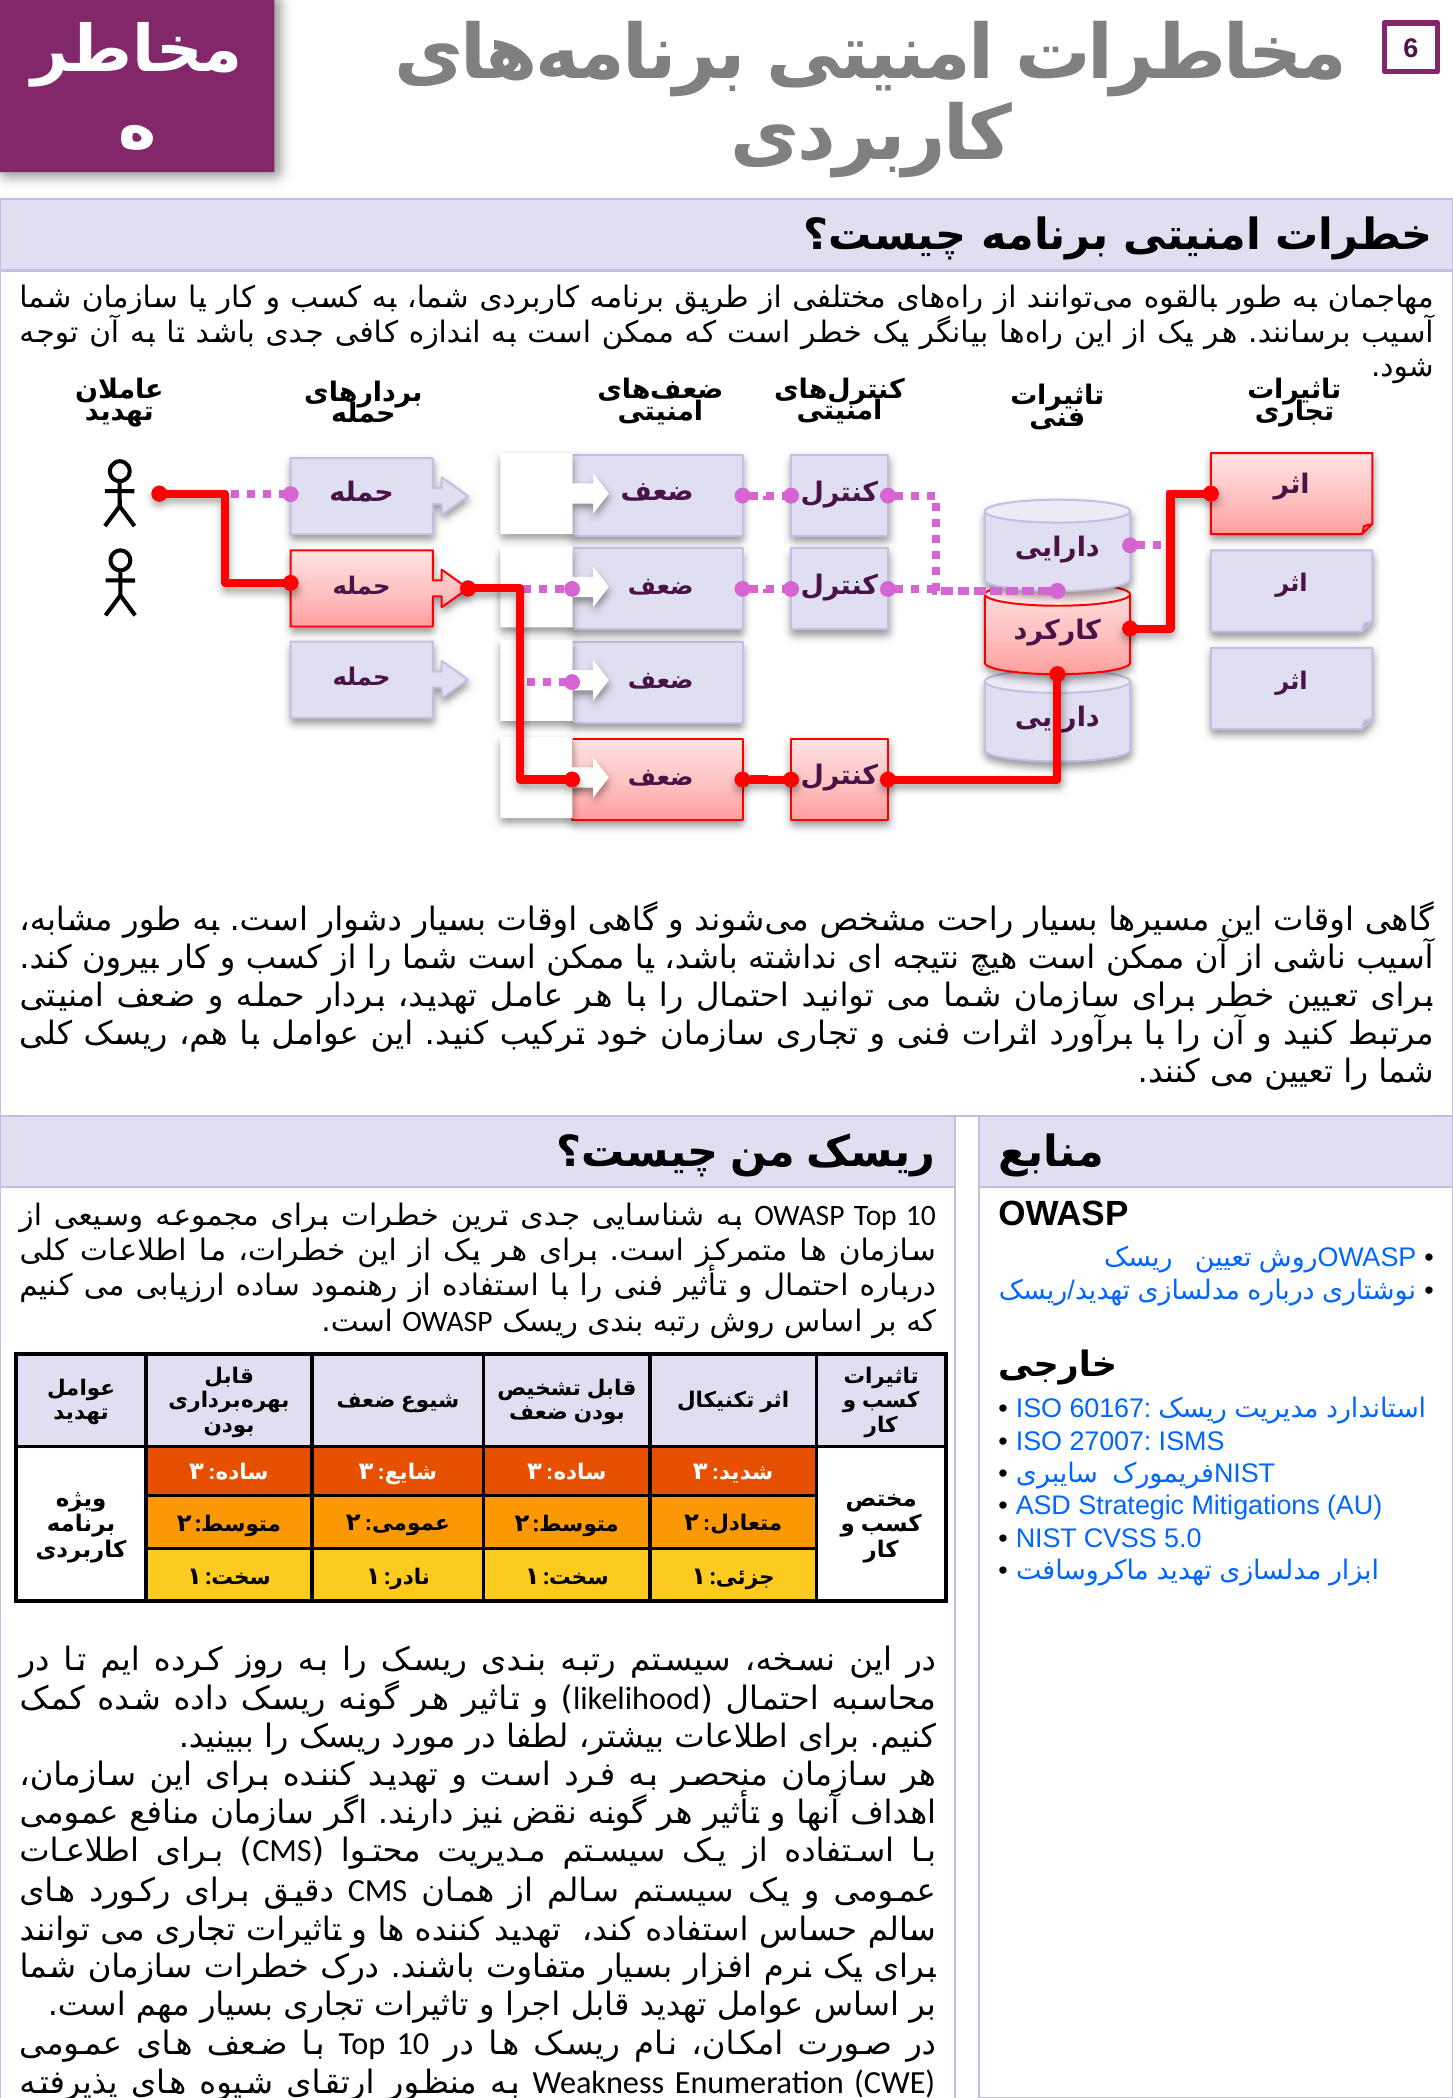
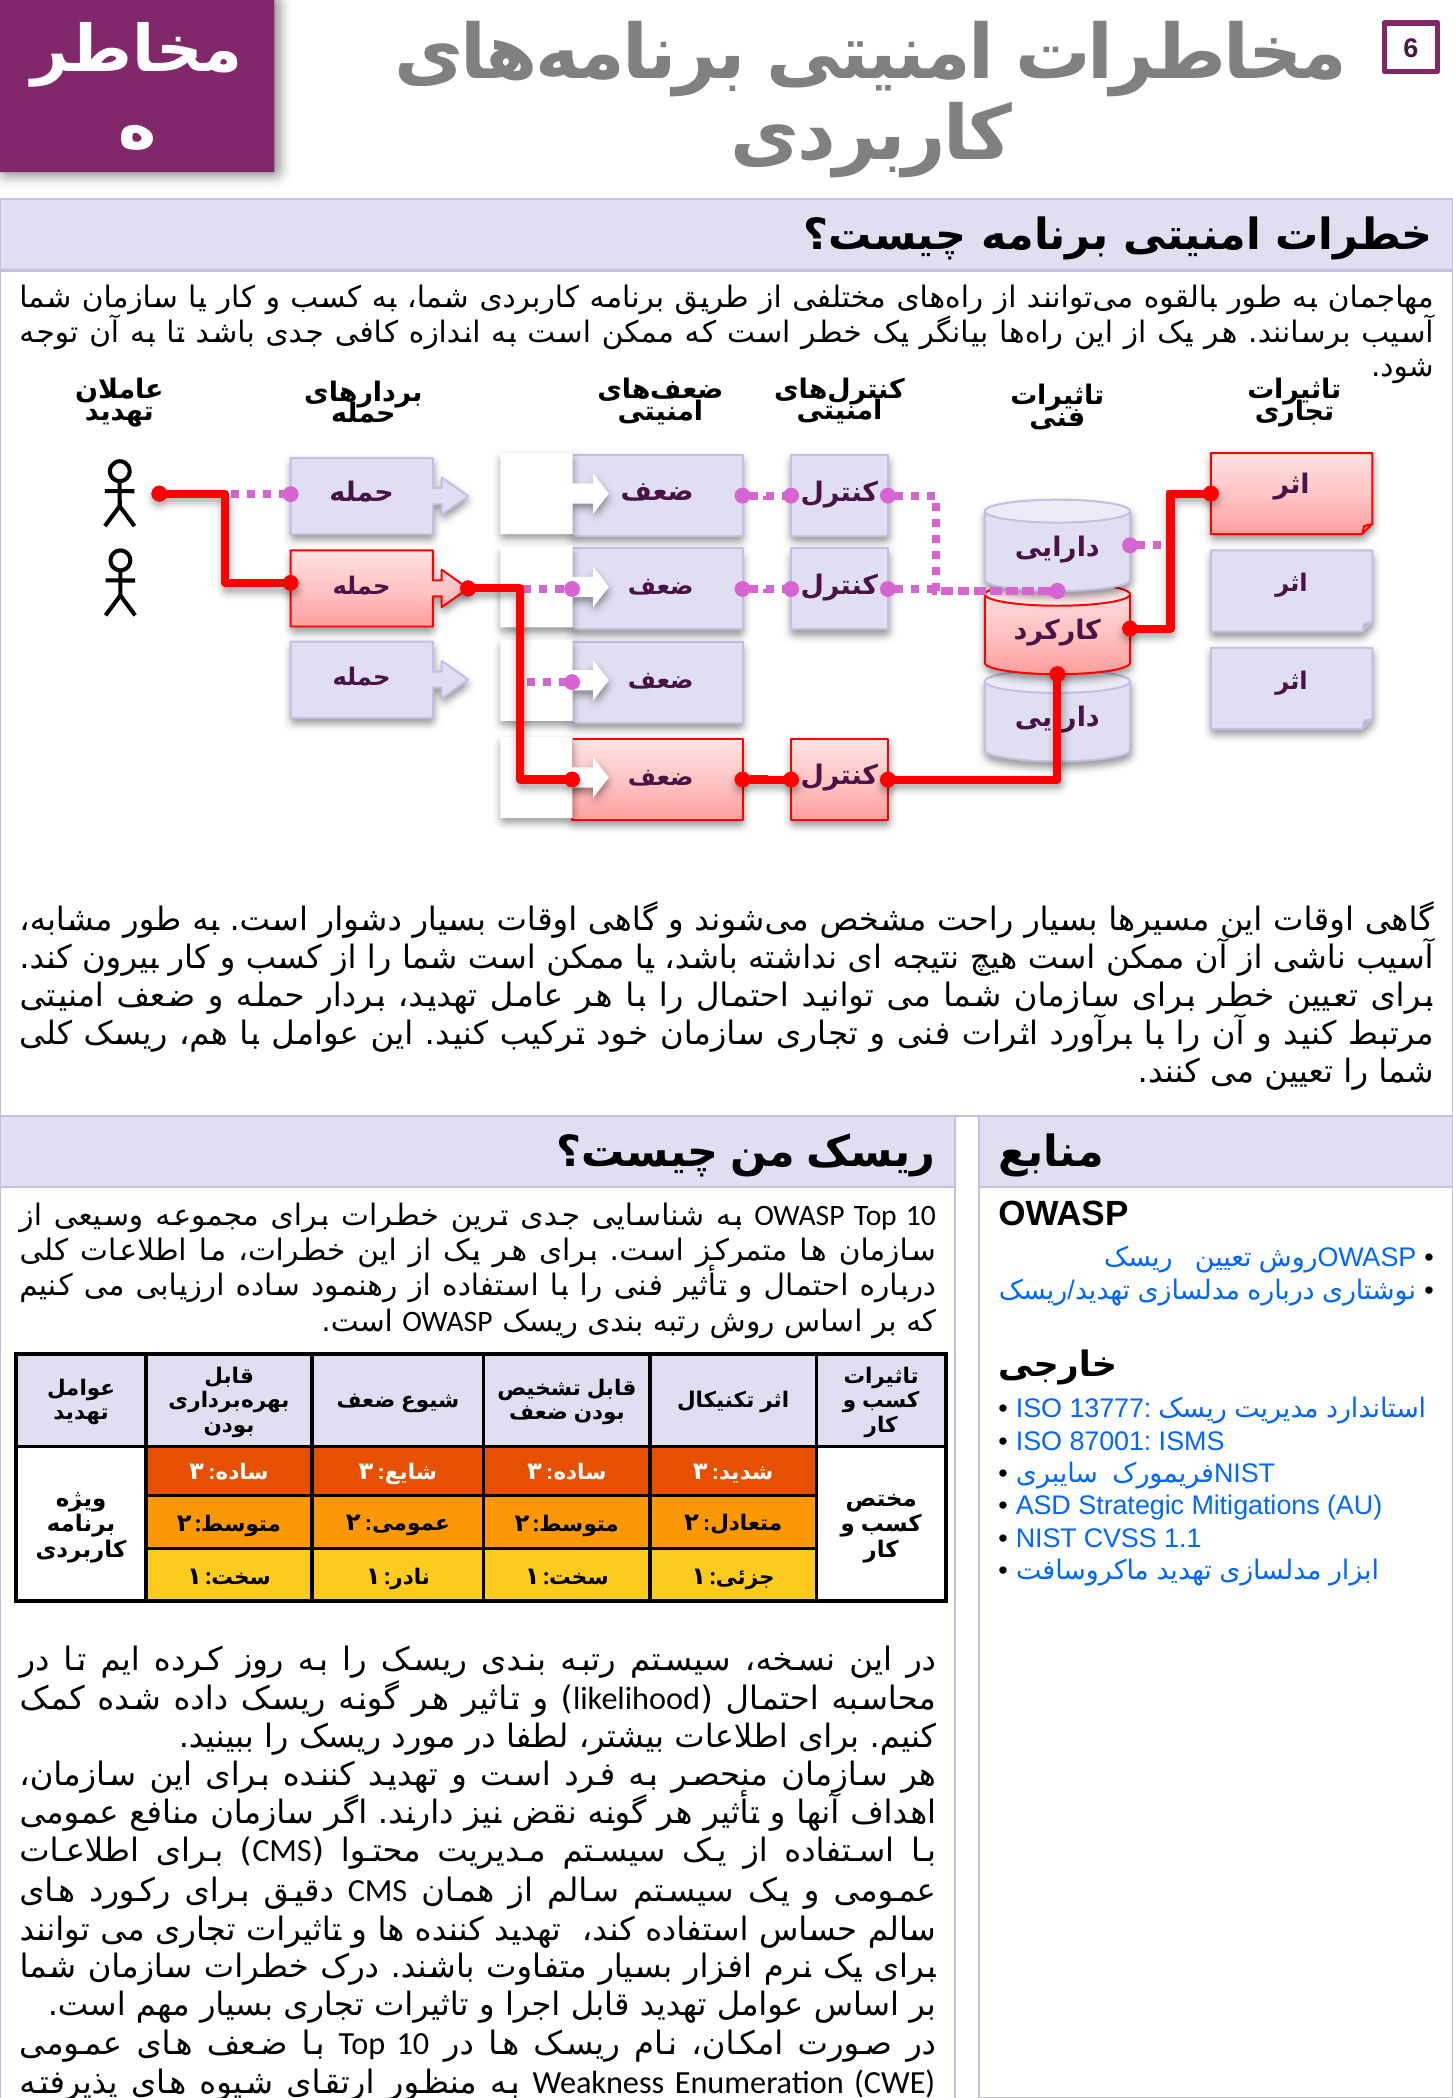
60167: 60167 -> 13777 (1110, 1409)
27007: 27007 -> 87001 (1110, 1442)
5.0: 5.0 -> 1.1 (1183, 1539)
